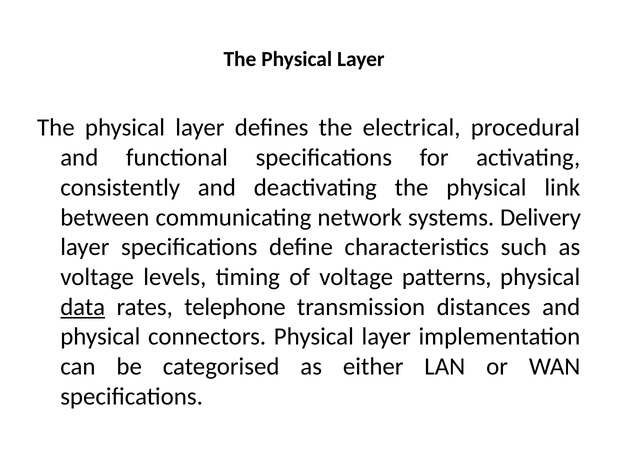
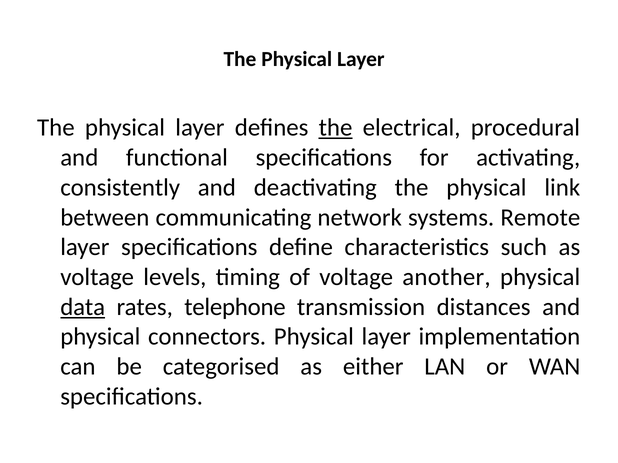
the underline: none -> present (336, 128)
Delivery: Delivery -> Remote (540, 218)
patterns: patterns -> another (446, 277)
